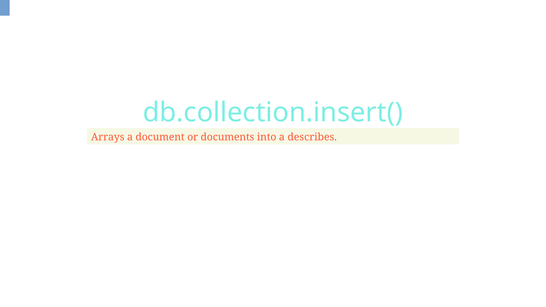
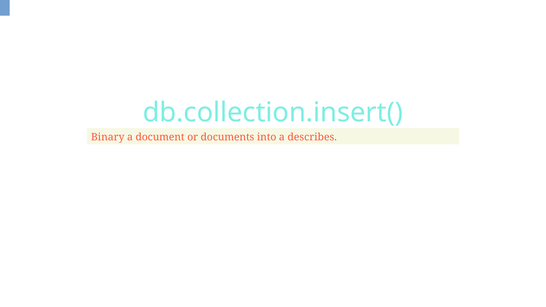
Arrays: Arrays -> Binary (108, 137)
